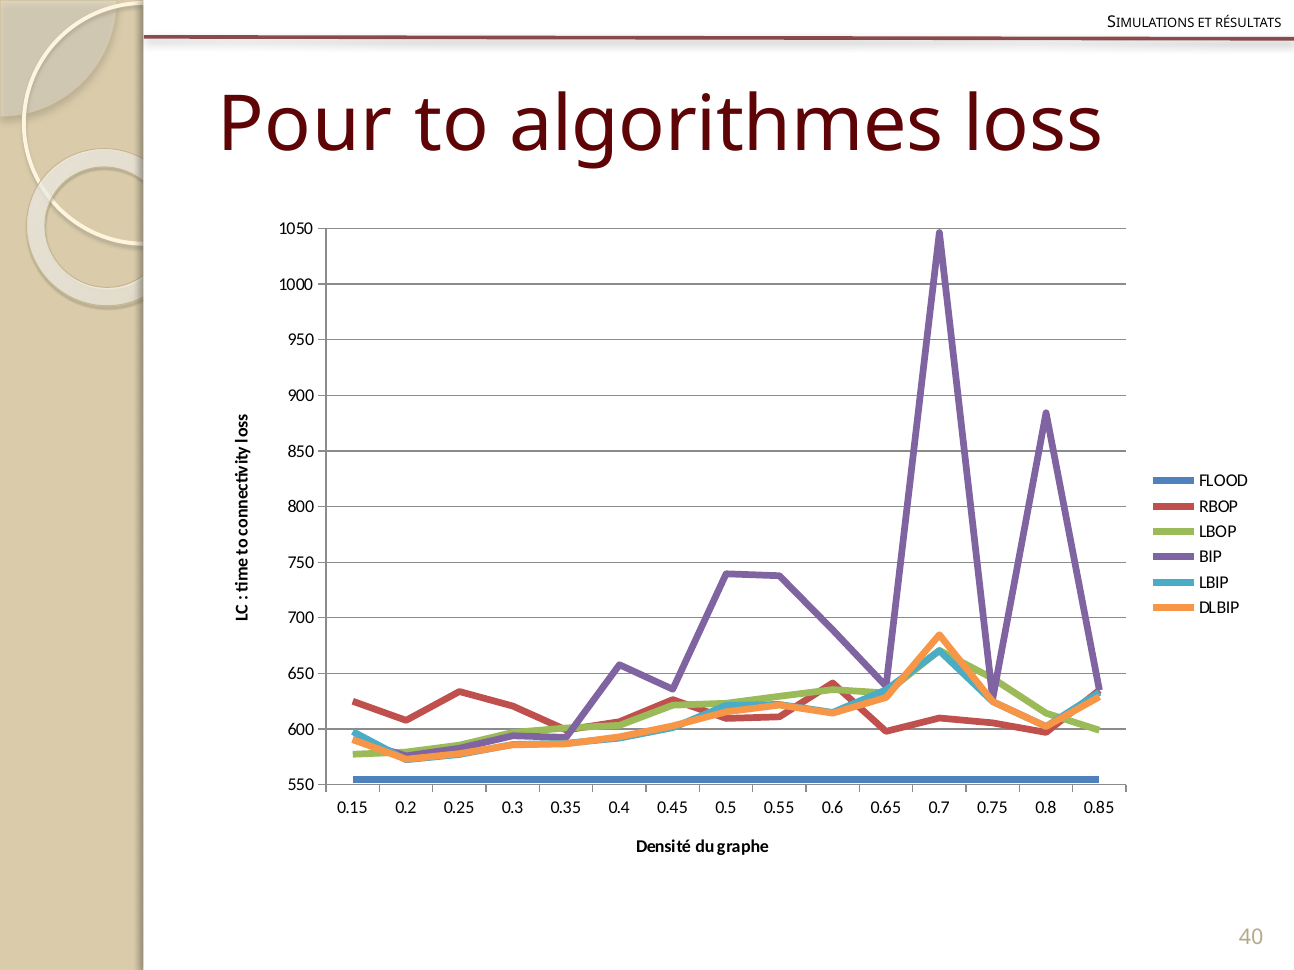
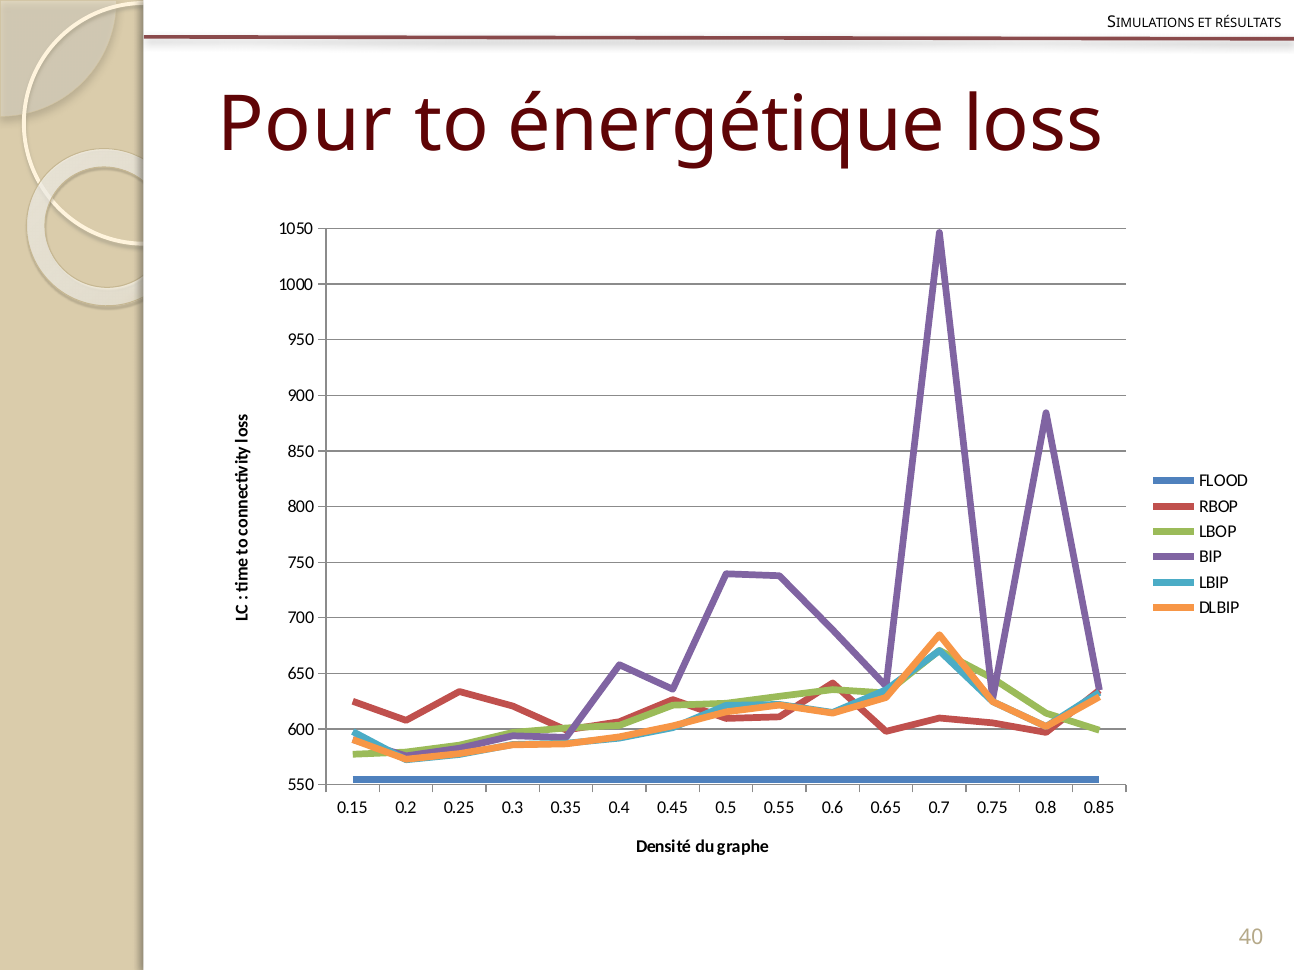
algorithmes: algorithmes -> énergétique (726, 125)
